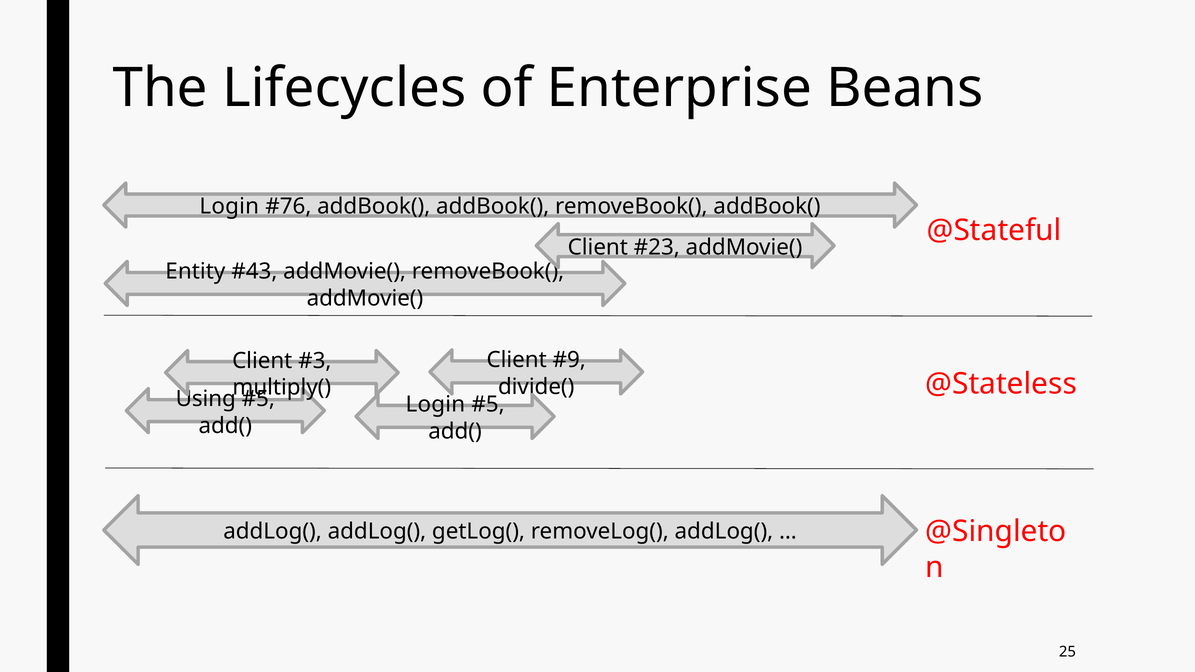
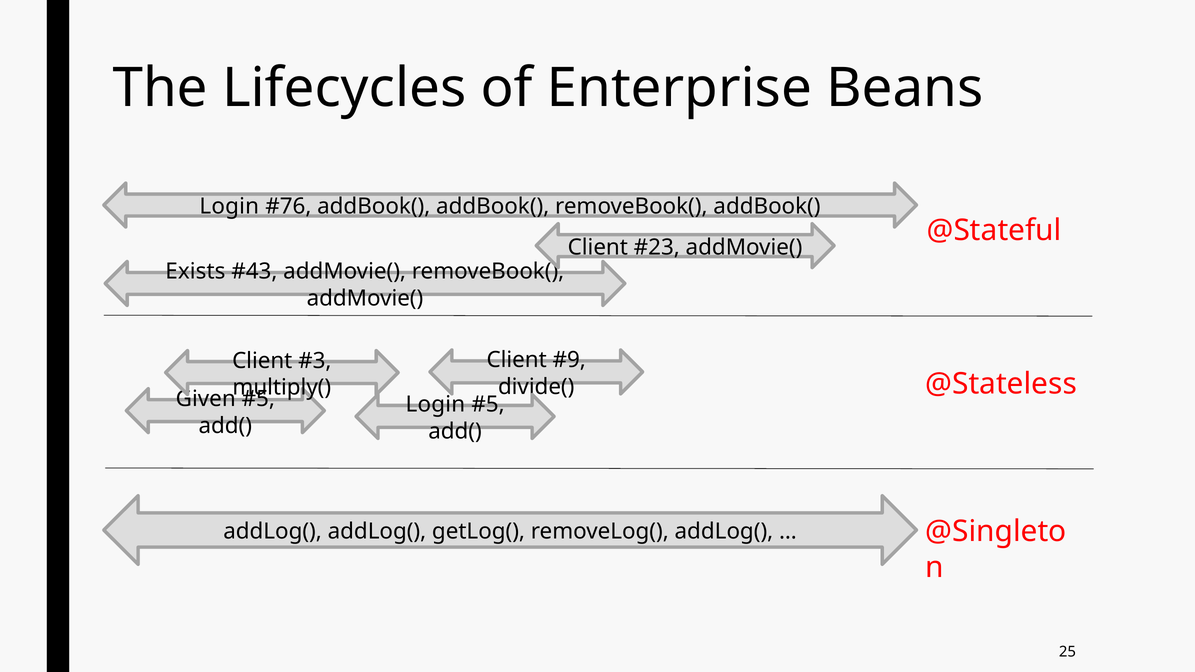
Entity: Entity -> Exists (195, 272)
Using: Using -> Given (206, 399)
